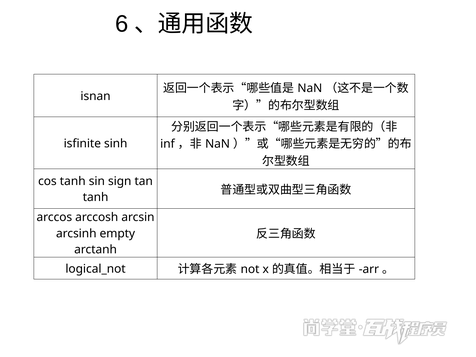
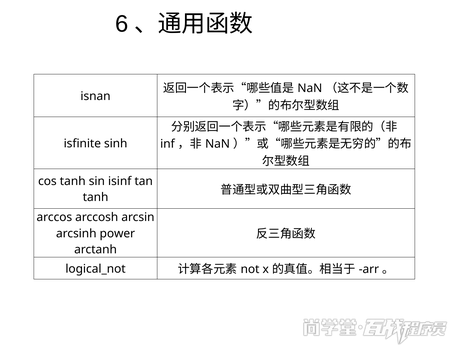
sign: sign -> isinf (120, 181)
empty: empty -> power (117, 233)
